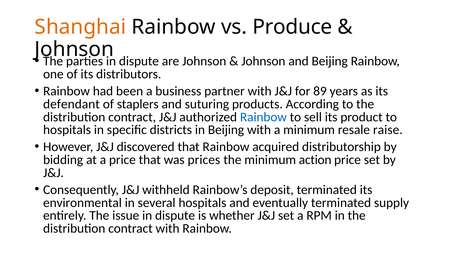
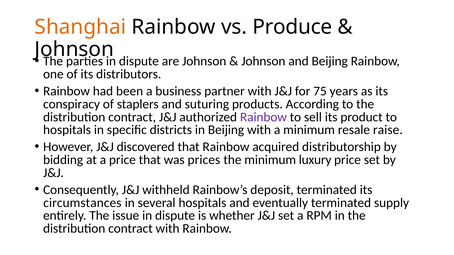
89: 89 -> 75 (320, 91)
defendant: defendant -> conspiracy (72, 104)
Rainbow colour: blue -> purple (263, 117)
action: action -> luxury (315, 160)
environmental: environmental -> circumstances (82, 203)
